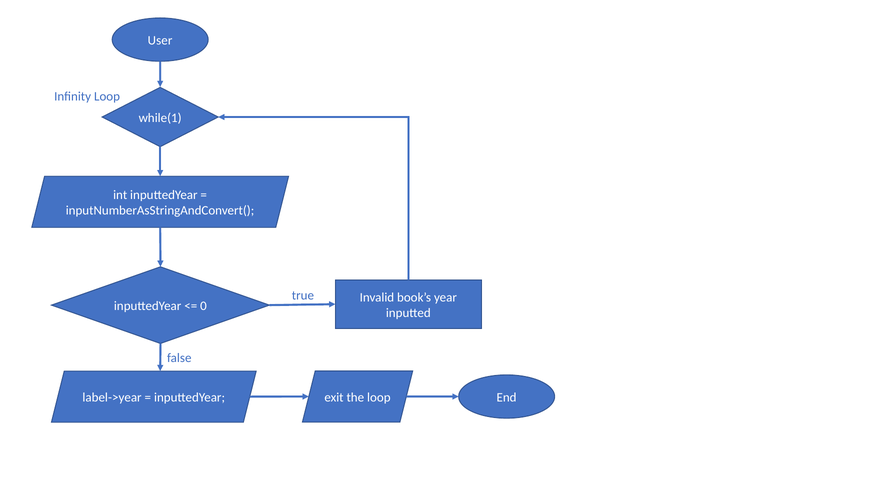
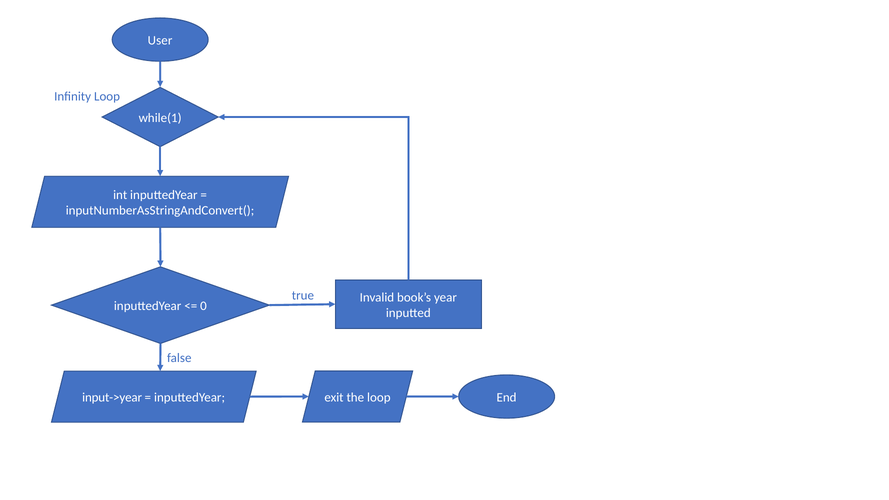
label->year: label->year -> input->year (112, 398)
